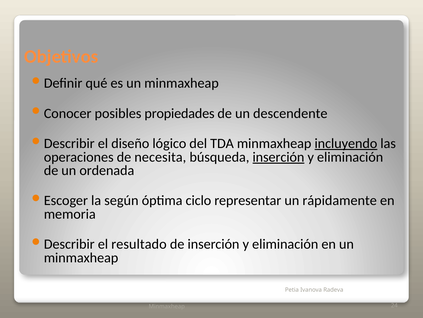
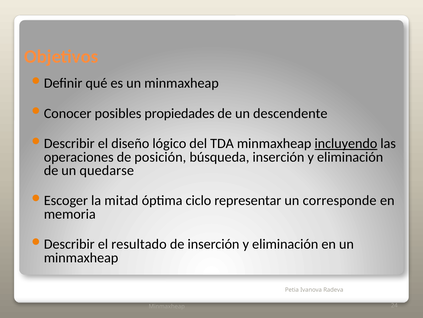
necesita: necesita -> posición (160, 157)
inserción underline: present -> none (278, 157)
ordenada: ordenada -> quedarse (107, 170)
según: según -> mitad (121, 200)
rápidamente: rápidamente -> corresponde (340, 200)
